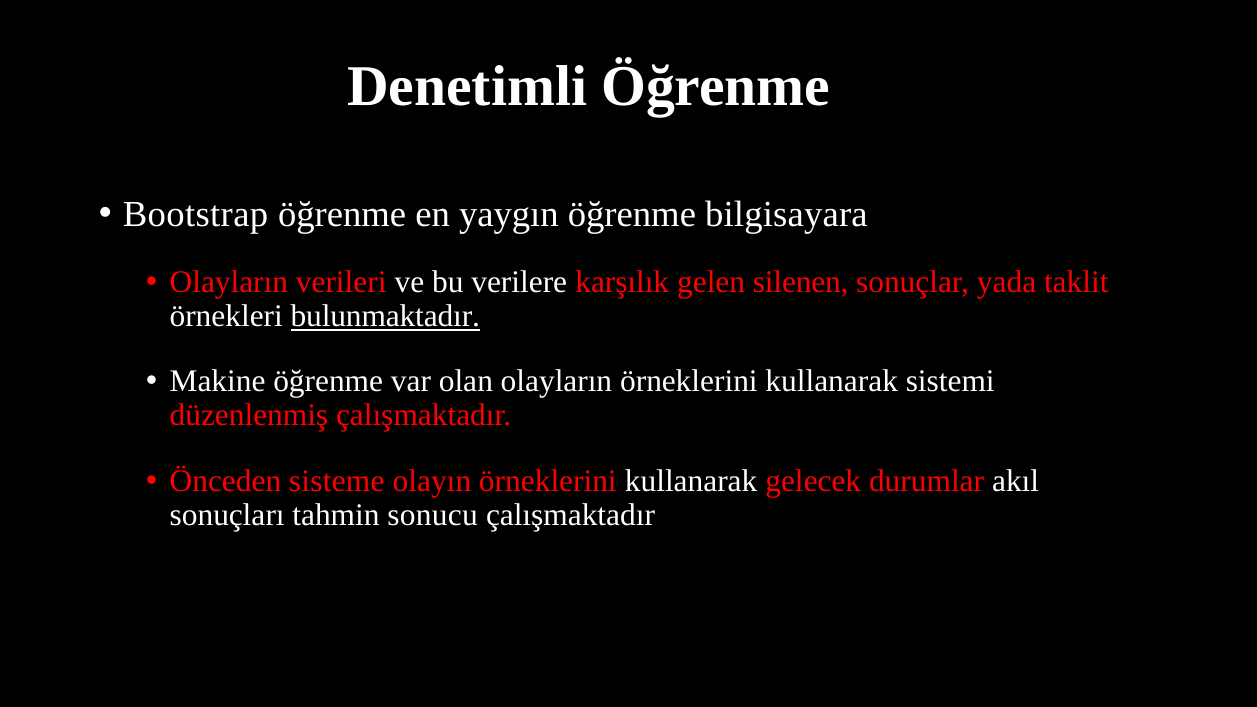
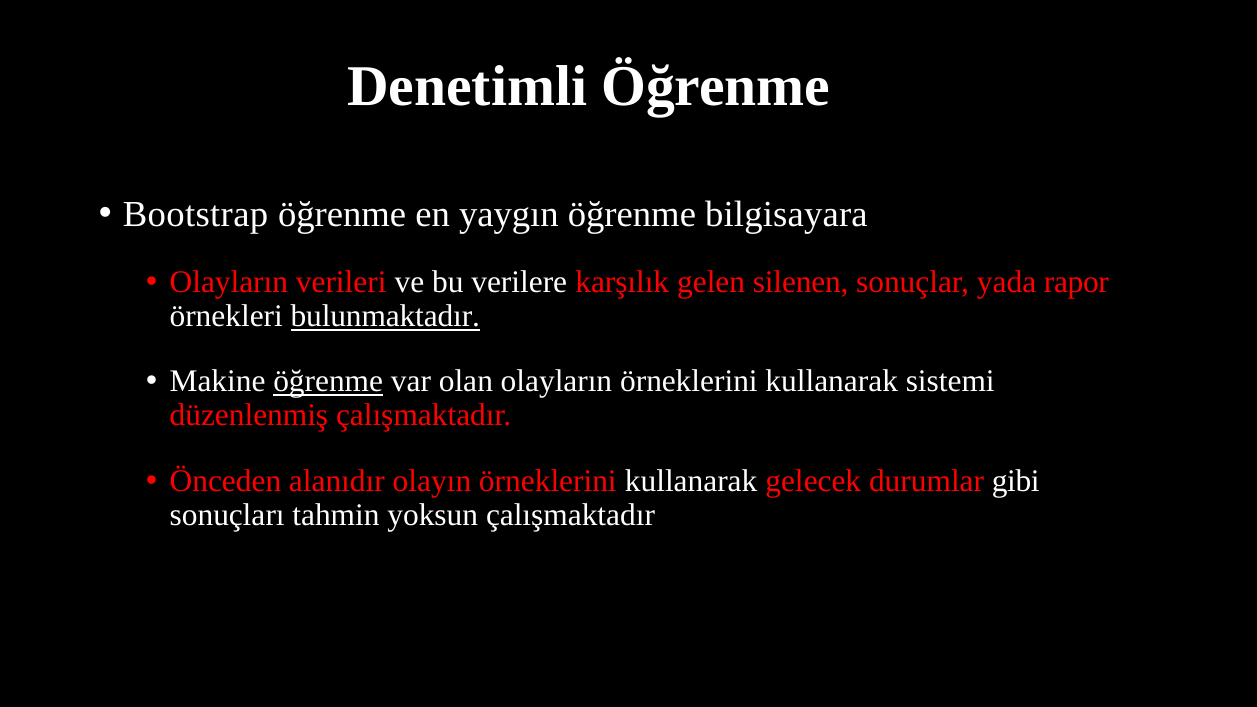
taklit: taklit -> rapor (1076, 282)
öğrenme underline: none -> present (328, 382)
sisteme: sisteme -> alanıdır (337, 481)
akıl: akıl -> gibi (1016, 481)
sonucu: sonucu -> yoksun (433, 515)
